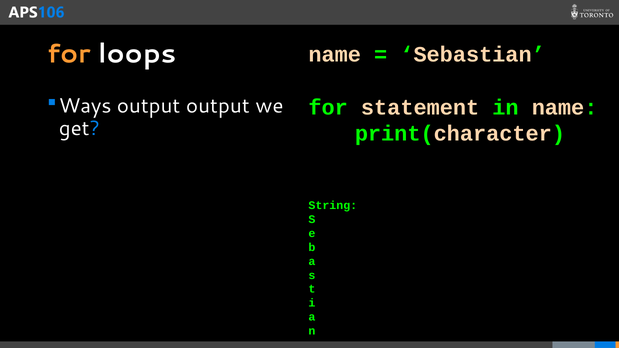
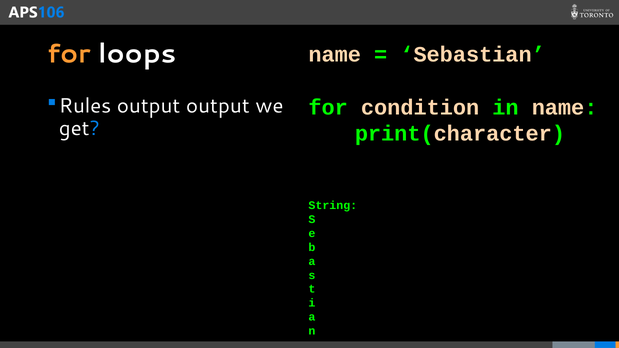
Ways: Ways -> Rules (85, 106)
statement: statement -> condition (420, 107)
